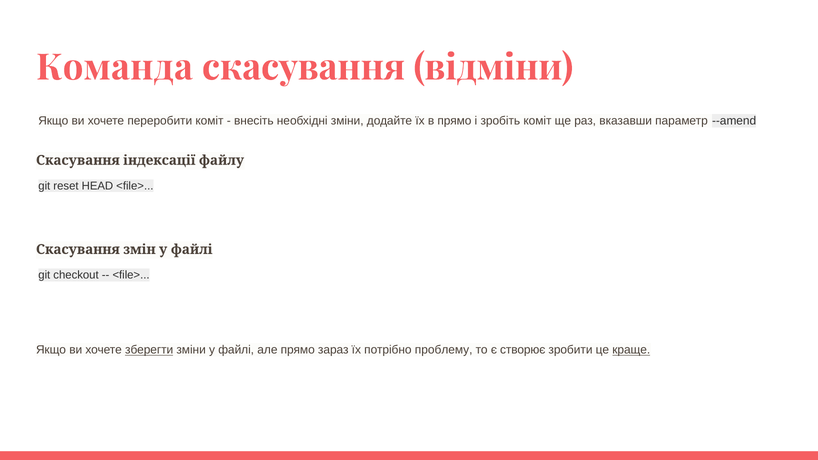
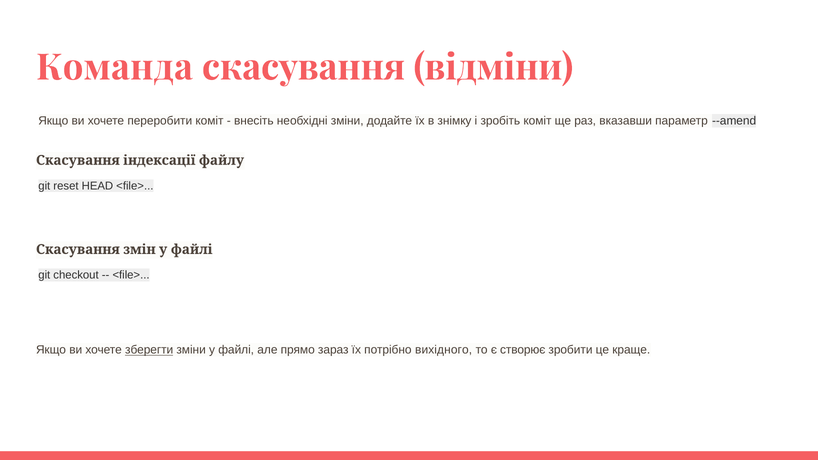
в прямо: прямо -> знімку (454, 121)
проблему: проблему -> вихідного (444, 350)
краще underline: present -> none (631, 350)
